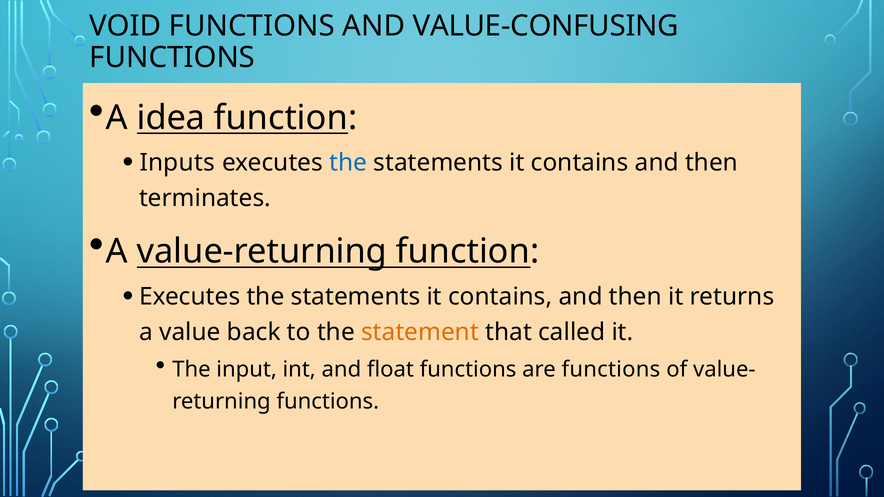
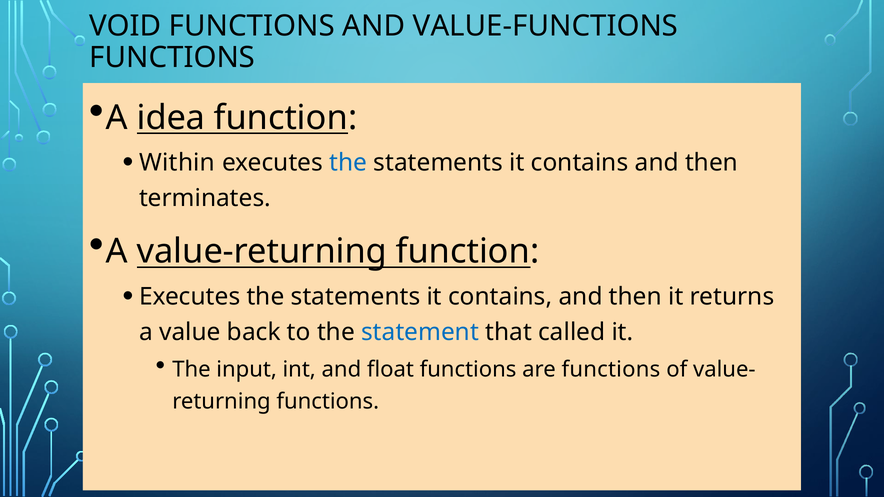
VALUE-CONFUSING: VALUE-CONFUSING -> VALUE-FUNCTIONS (546, 26)
Inputs: Inputs -> Within (177, 163)
statement colour: orange -> blue (420, 332)
